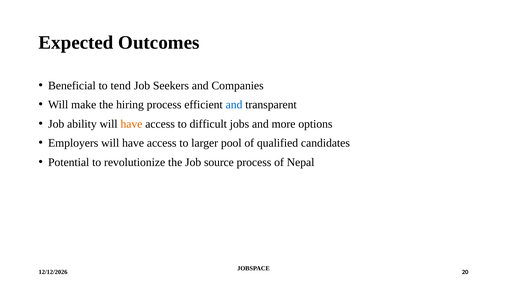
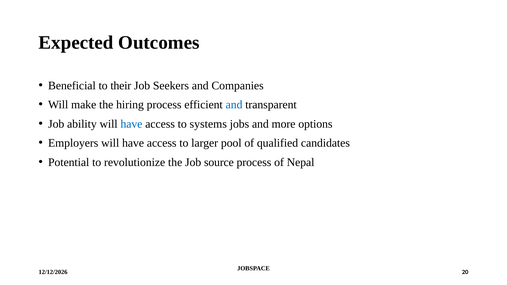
tend: tend -> their (121, 86)
have colour: orange -> blue (131, 124)
difficult: difficult -> systems (208, 124)
